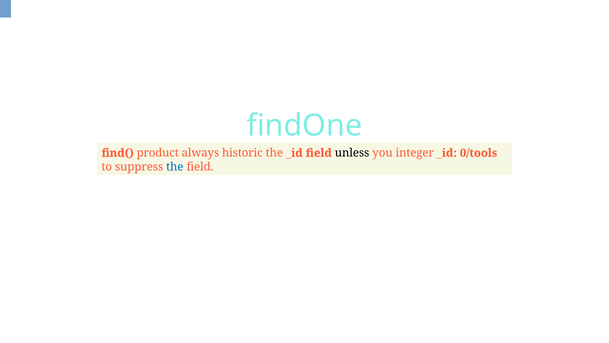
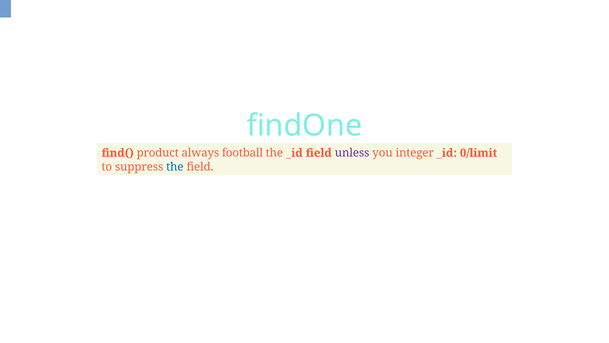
historic: historic -> football (242, 153)
unless colour: black -> purple (352, 153)
0/tools: 0/tools -> 0/limit (479, 153)
